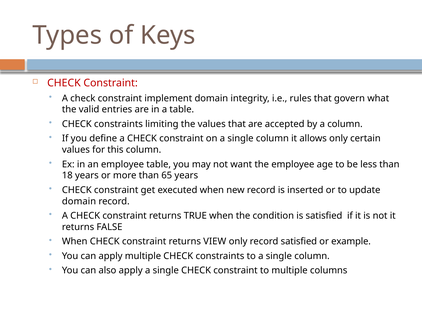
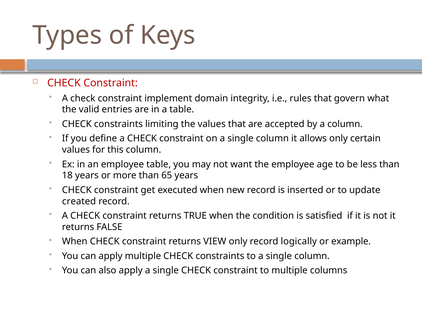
domain: domain -> created (79, 201)
record satisfied: satisfied -> logically (299, 241)
